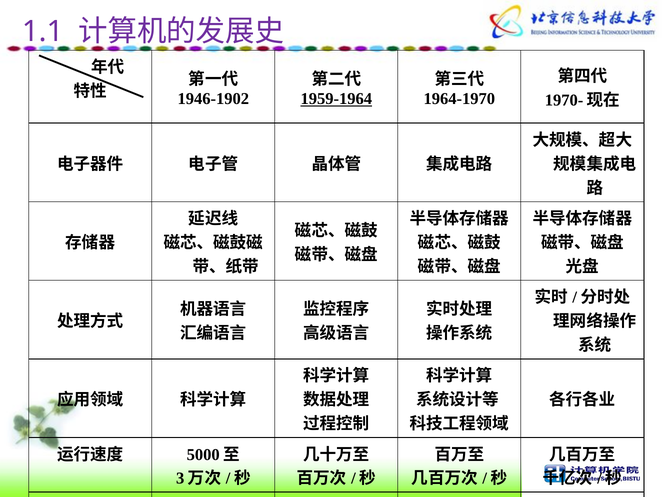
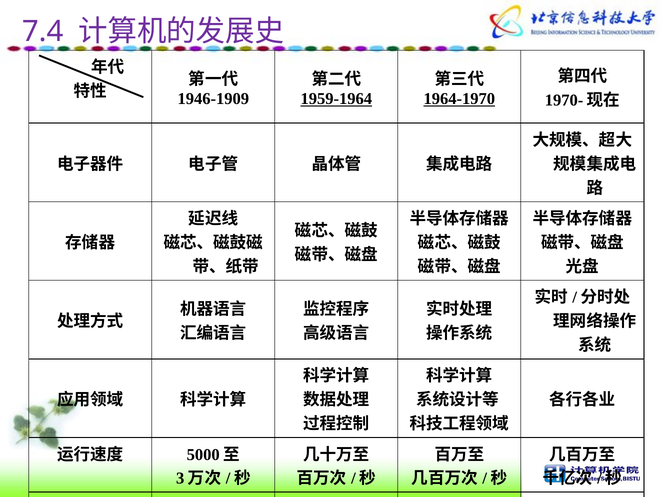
1.1: 1.1 -> 7.4 (43, 31)
1946-1902: 1946-1902 -> 1946-1909 (213, 99)
1964-1970 underline: none -> present (459, 99)
